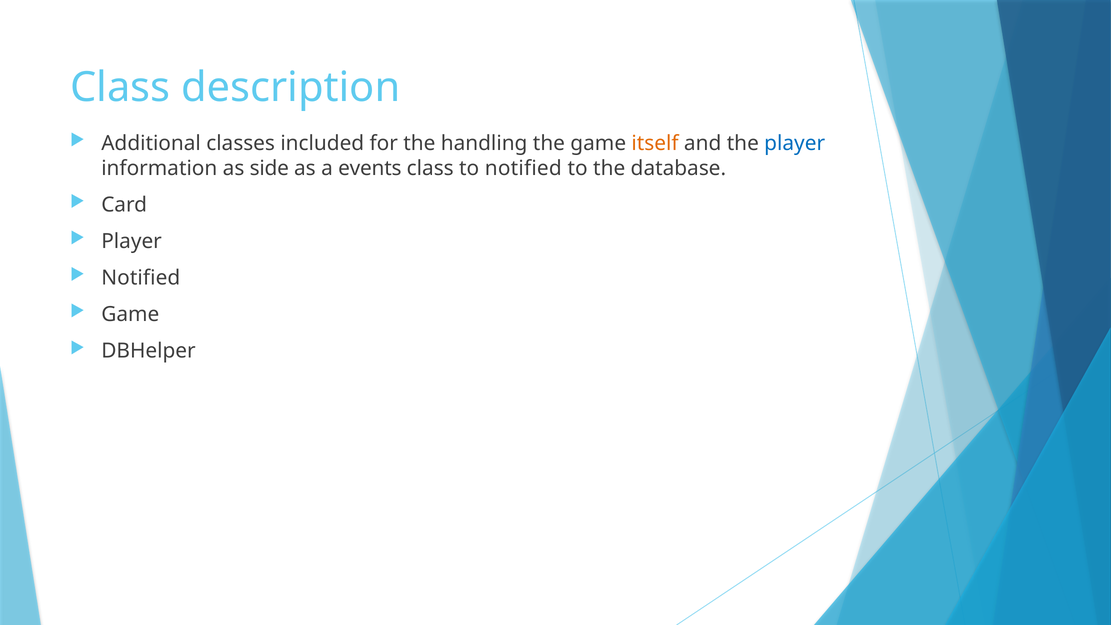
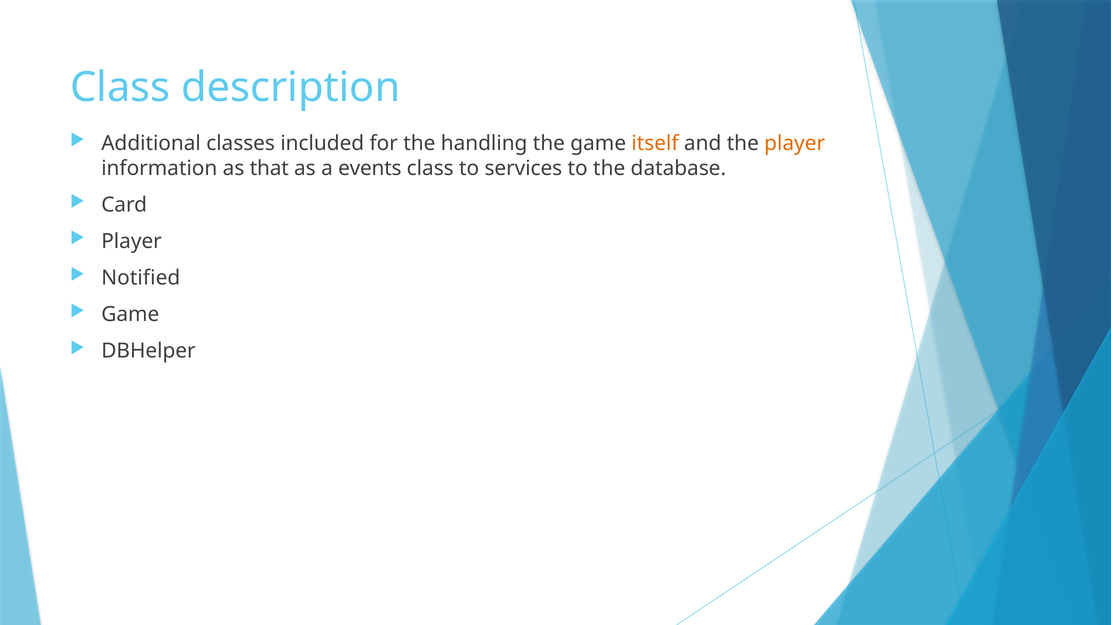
player colour: blue -> orange (795, 143)
side: side -> that (269, 168)
to notified: notified -> services (523, 168)
